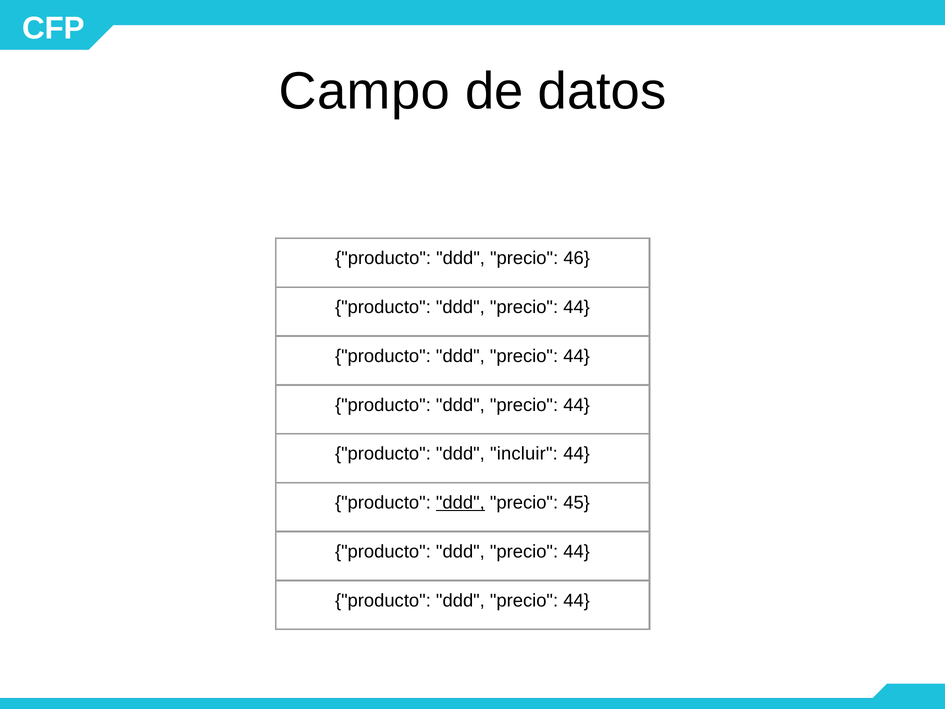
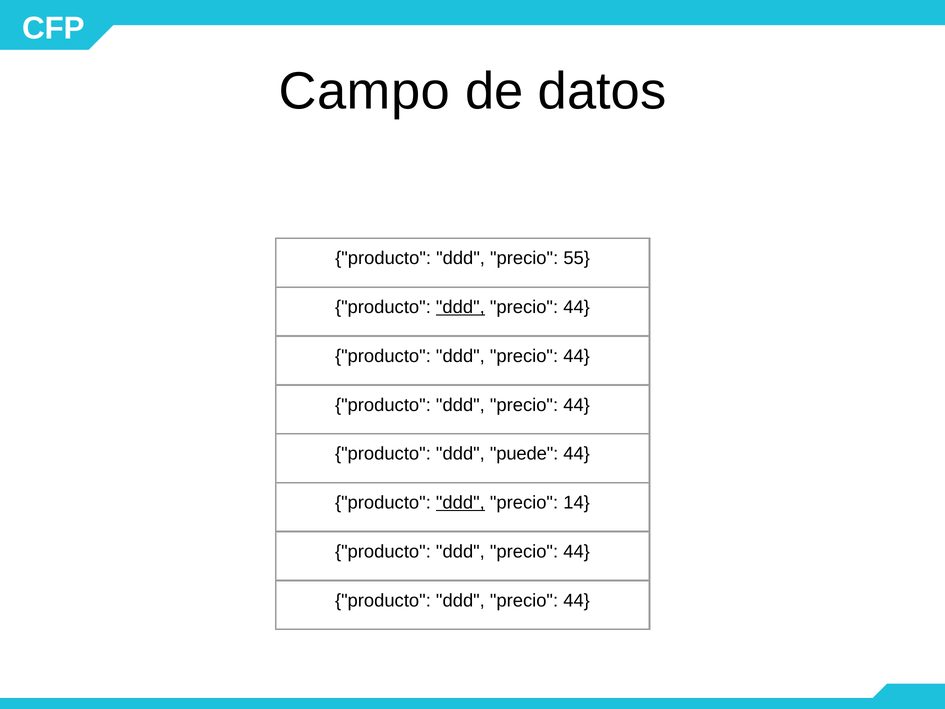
46: 46 -> 55 (577, 258)
ddd underline: none -> present (460, 307)
incluir: incluir -> puede (524, 454)
45: 45 -> 14 (577, 503)
